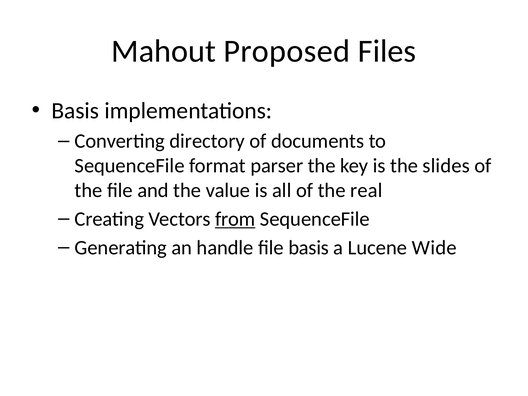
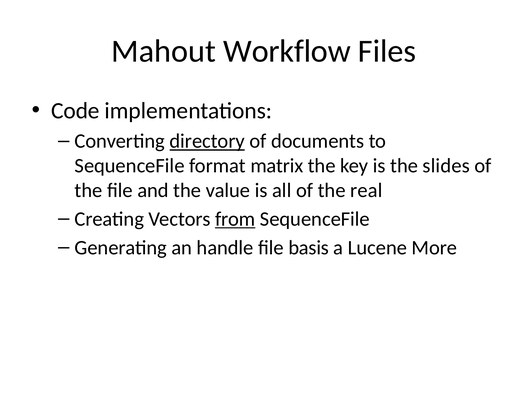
Proposed: Proposed -> Workflow (287, 51)
Basis: Basis -> Code (75, 111)
directory underline: none -> present (207, 141)
parser: parser -> matrix (277, 166)
Wide: Wide -> More (434, 248)
